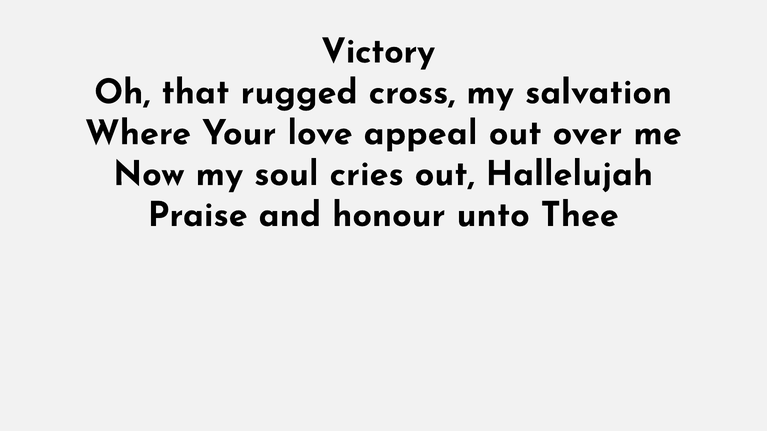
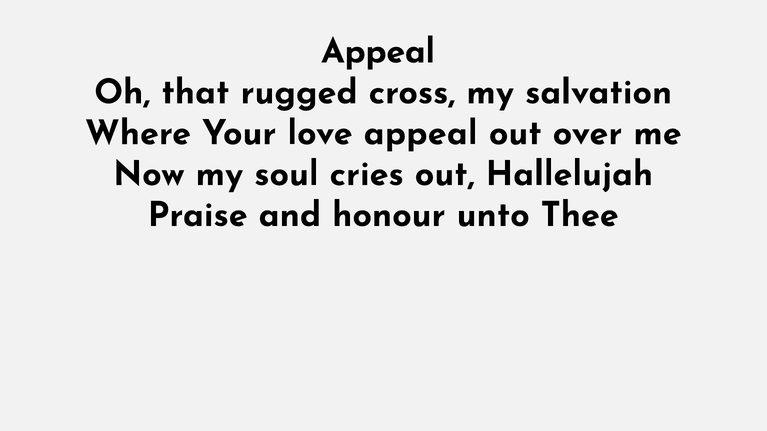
Victory: Victory -> Appeal (378, 51)
